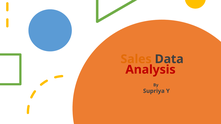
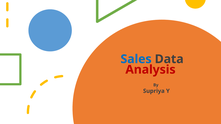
Sales colour: orange -> blue (136, 59)
